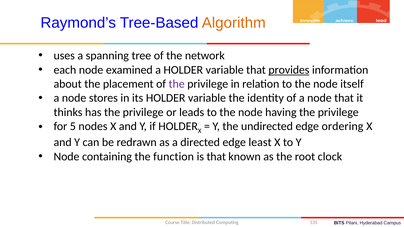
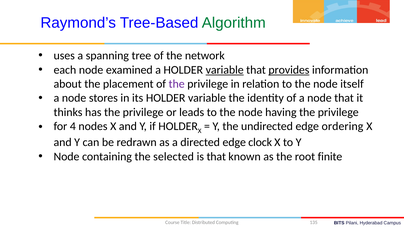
Algorithm colour: orange -> green (234, 23)
variable underline: none -> present (225, 70)
5: 5 -> 4 (73, 126)
least: least -> clock (260, 143)
function: function -> selected (174, 157)
clock: clock -> finite (330, 157)
